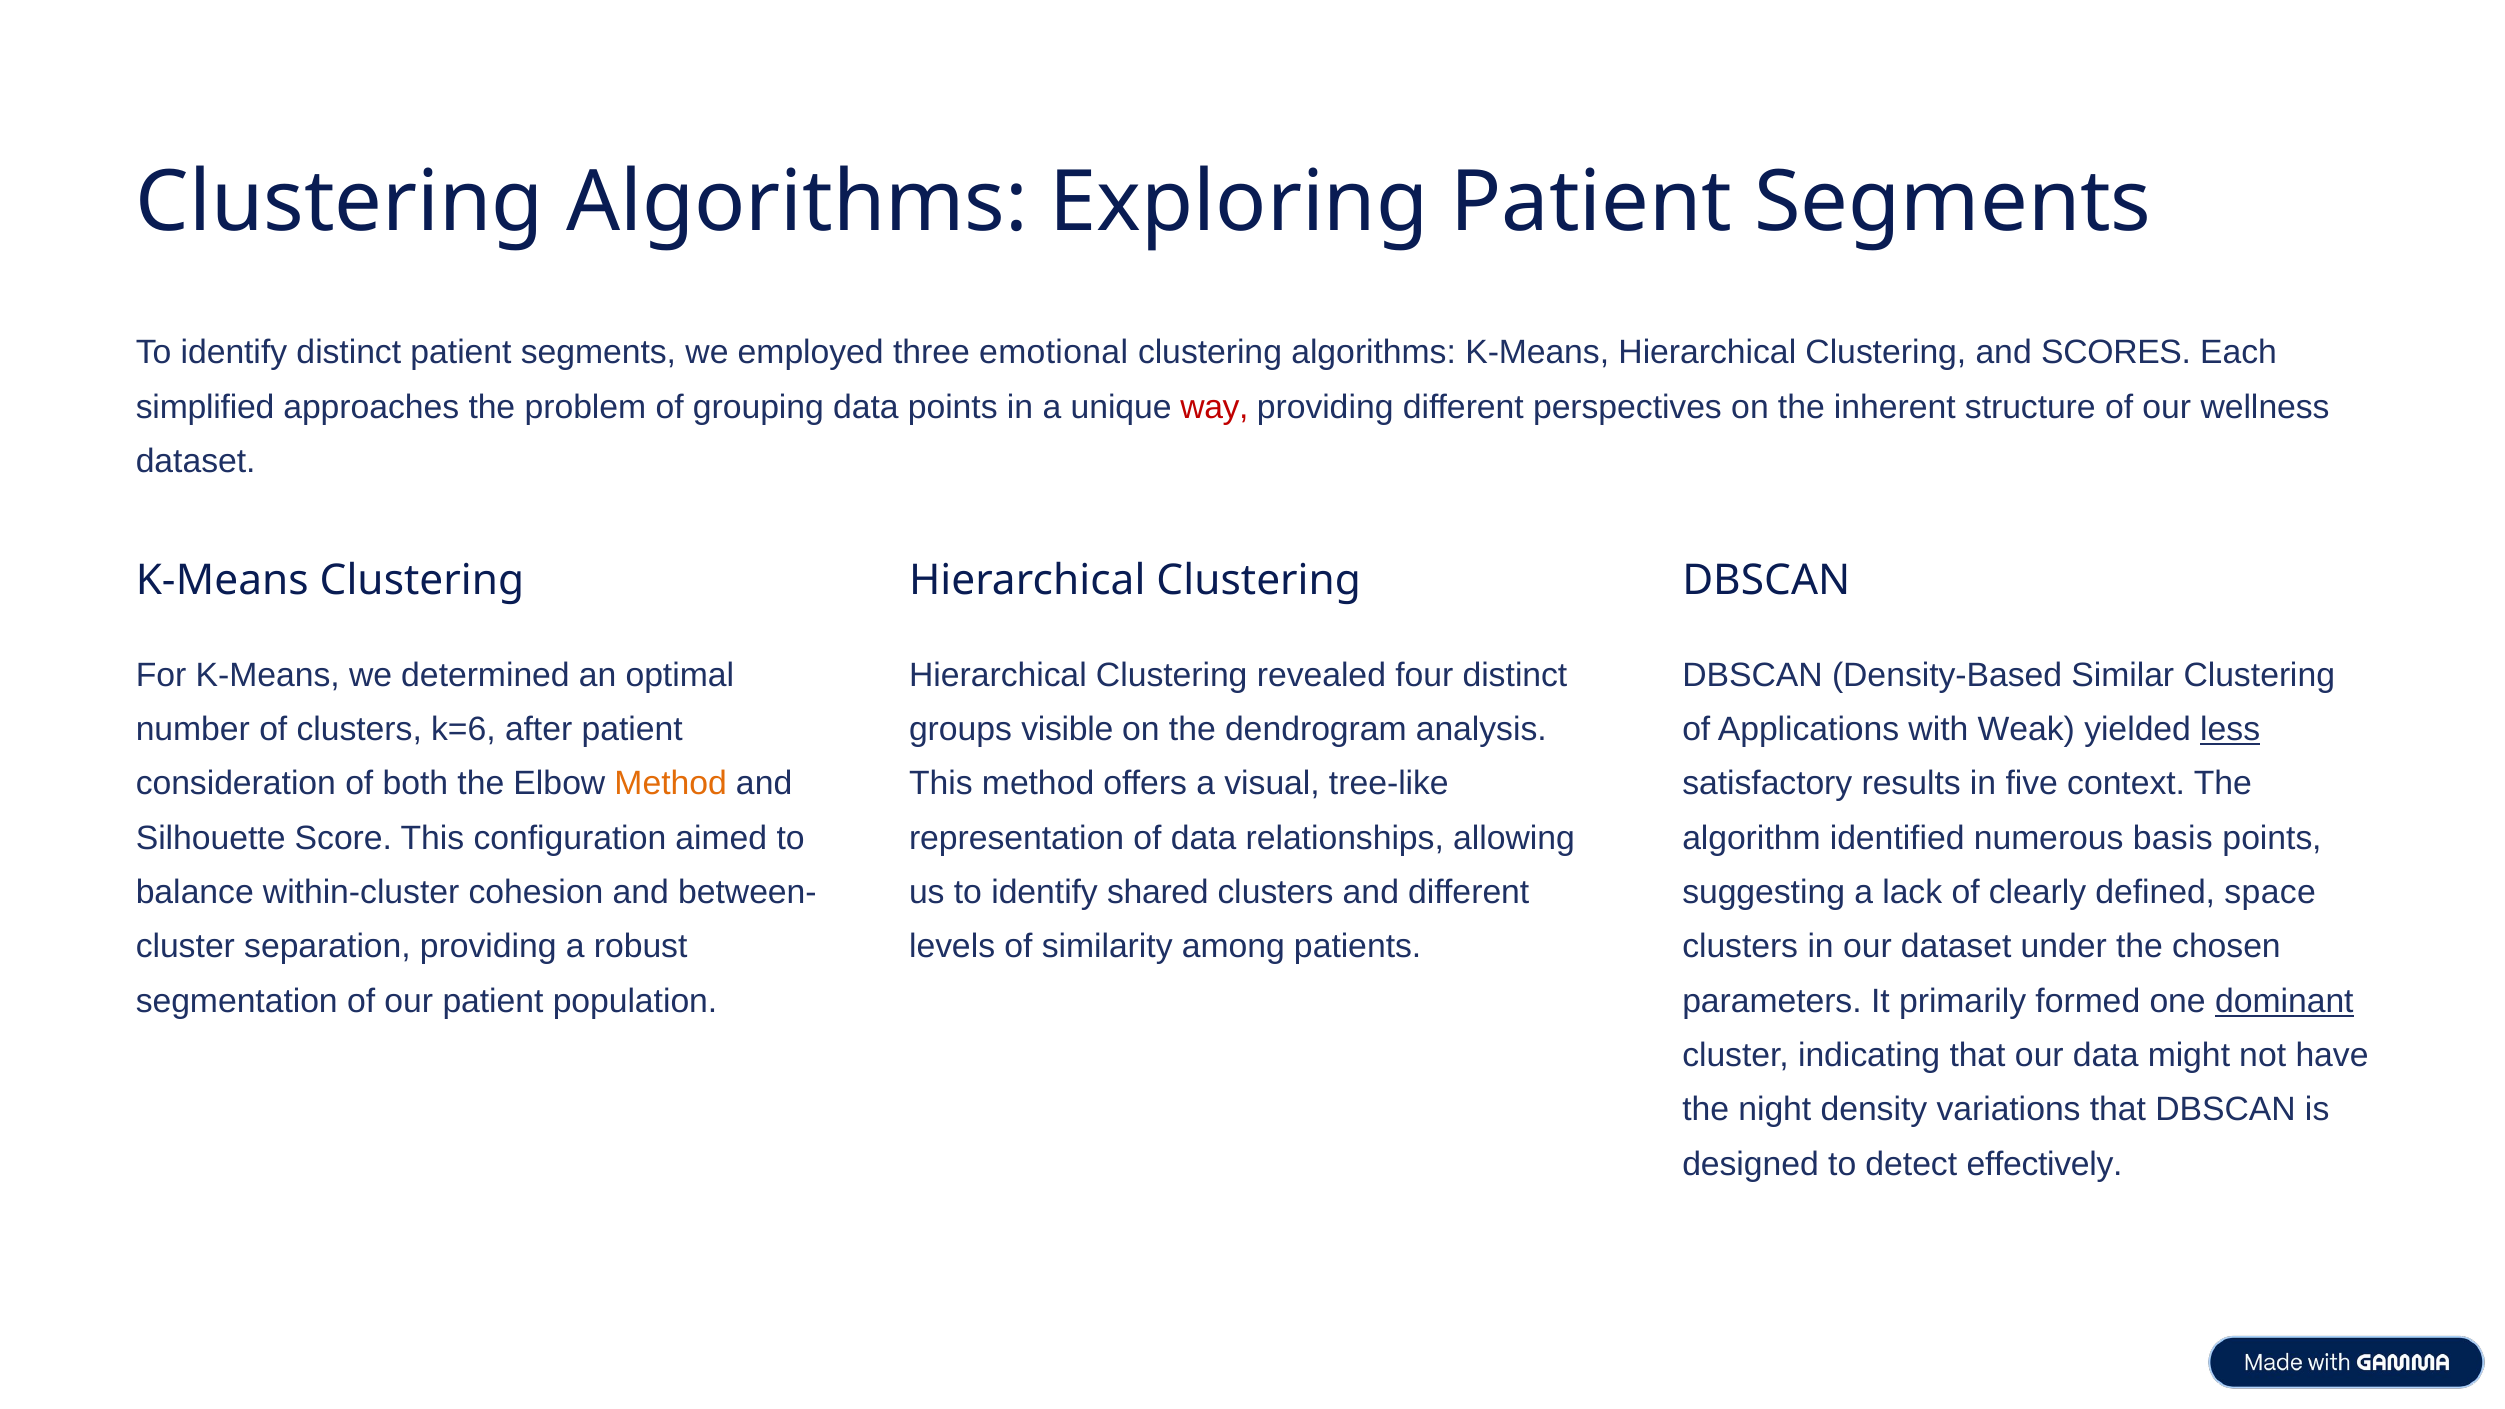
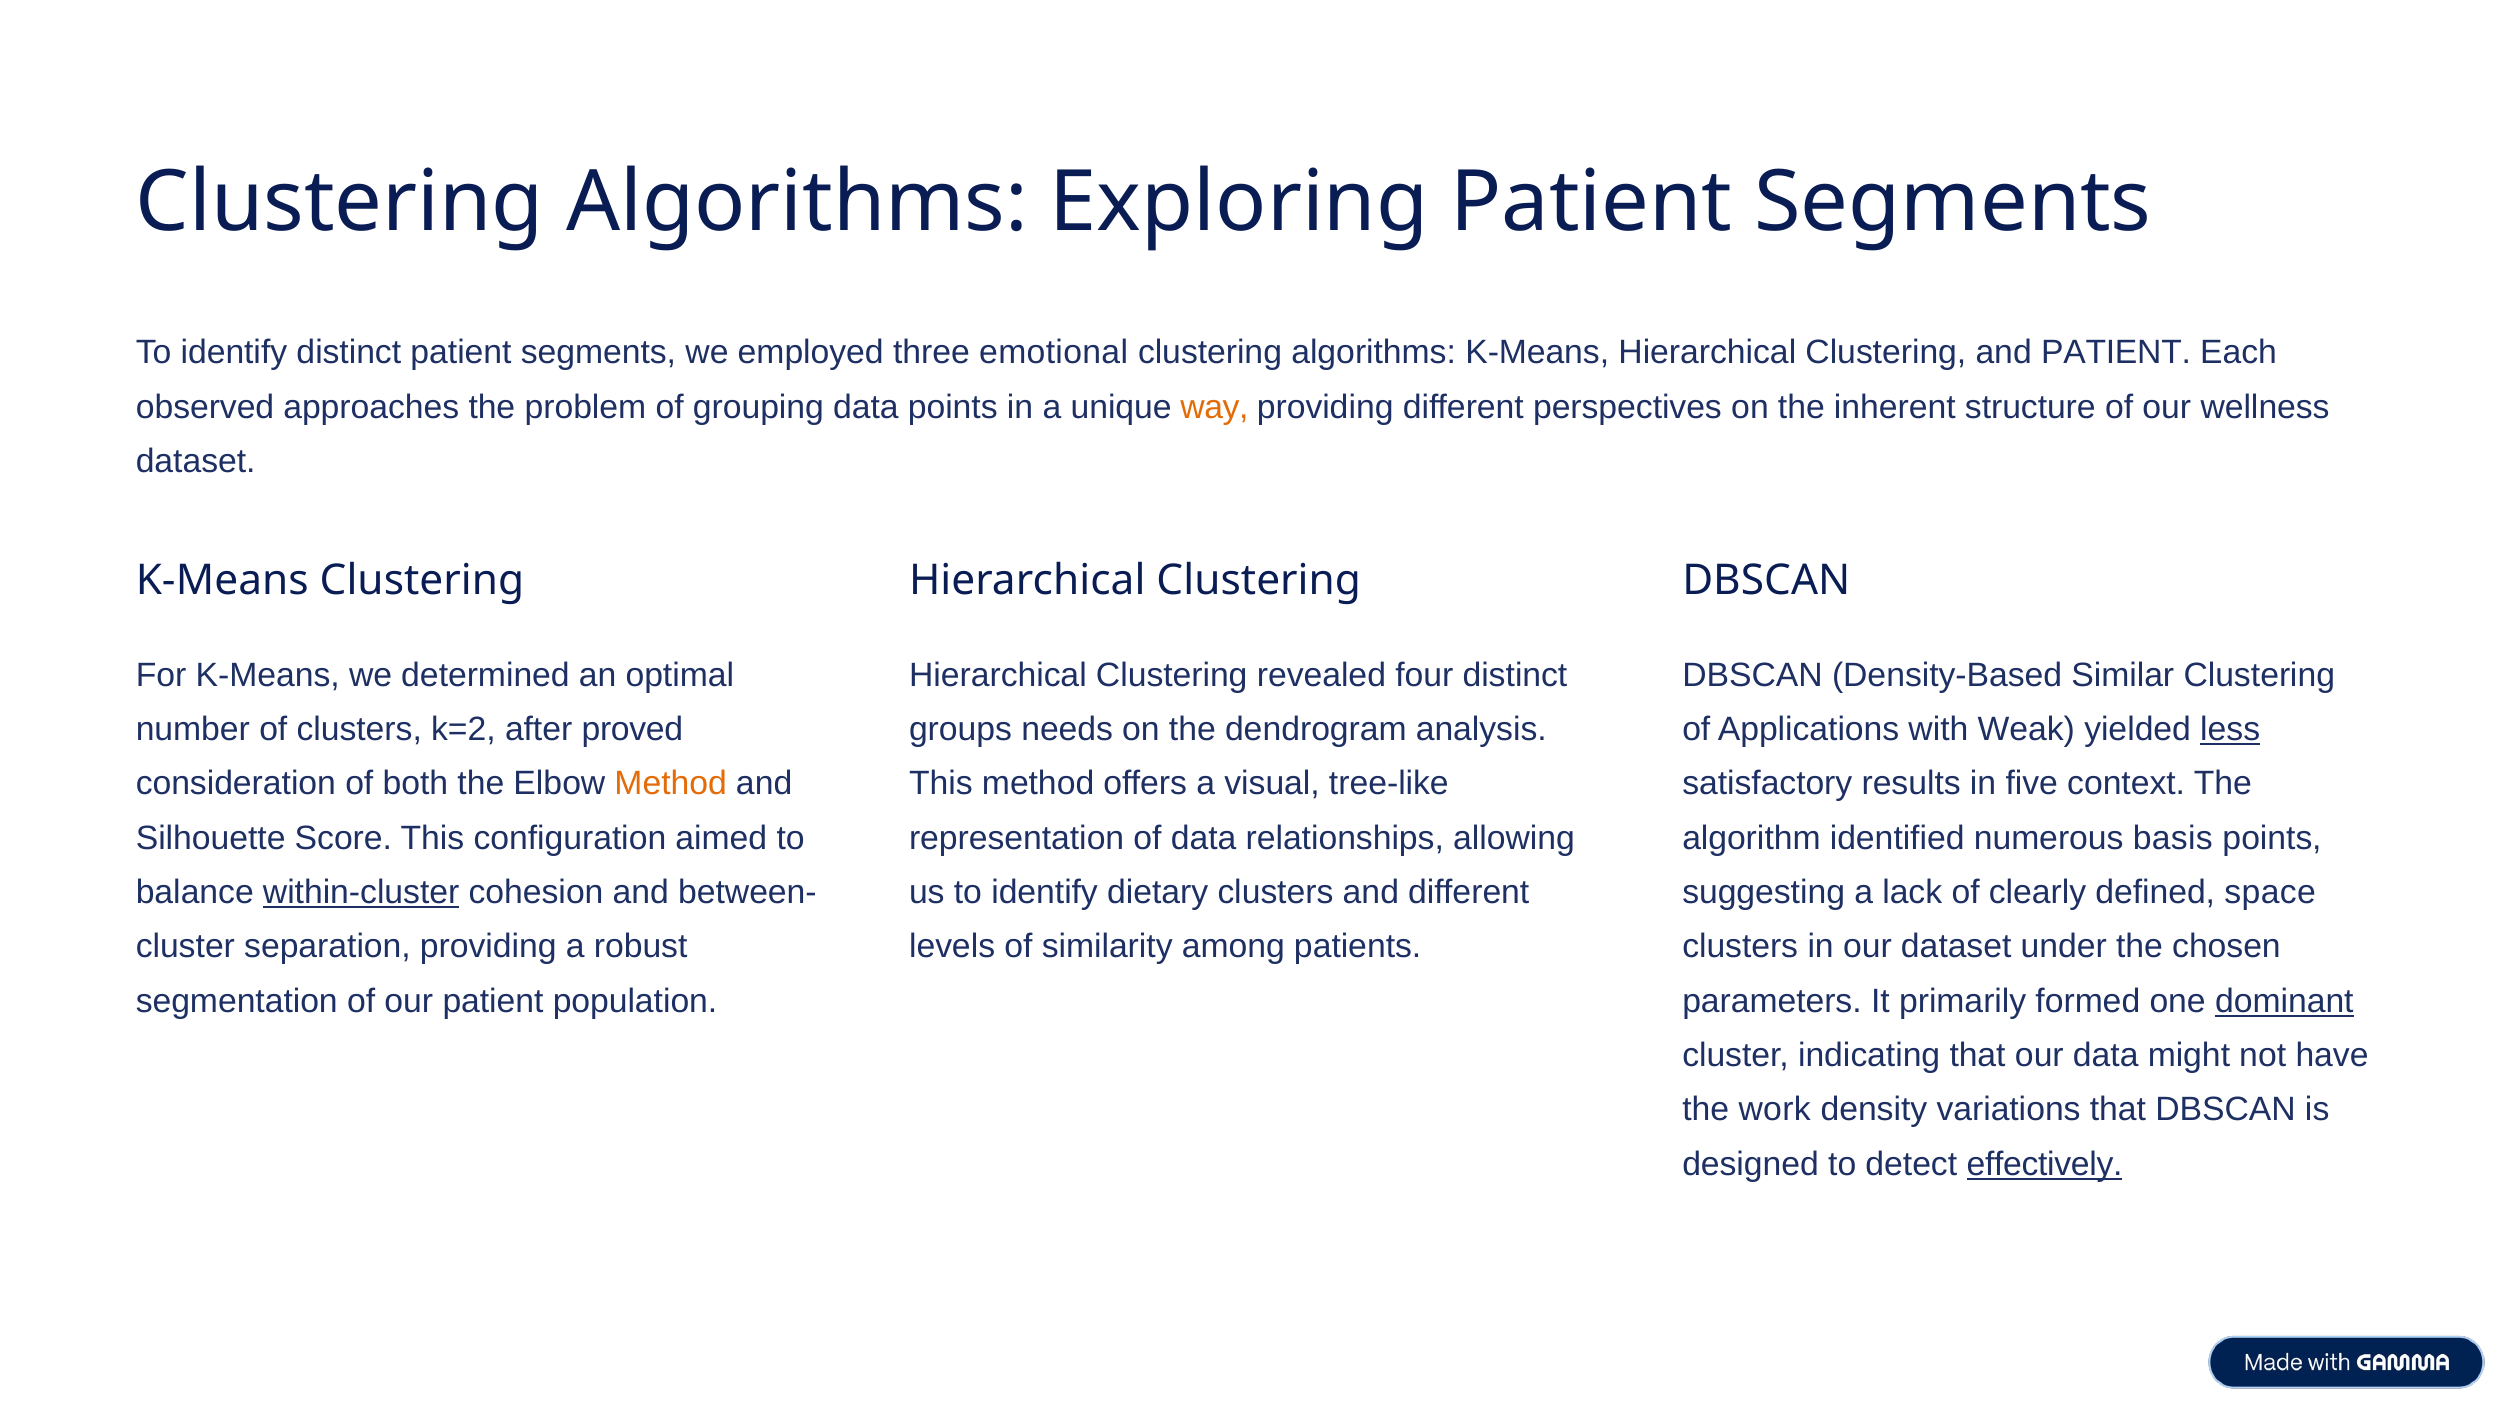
and SCORES: SCORES -> PATIENT (2116, 353)
simplified: simplified -> observed (205, 407)
way colour: red -> orange (1214, 407)
k=6: k=6 -> k=2 (463, 729)
after patient: patient -> proved (632, 729)
visible: visible -> needs (1067, 729)
within-cluster underline: none -> present (361, 892)
shared: shared -> dietary (1158, 892)
night: night -> work (1775, 1110)
effectively underline: none -> present (2045, 1164)
